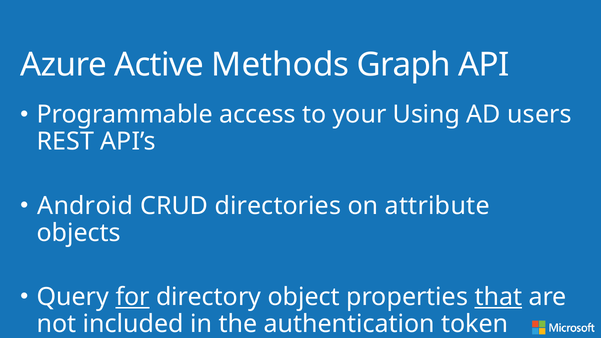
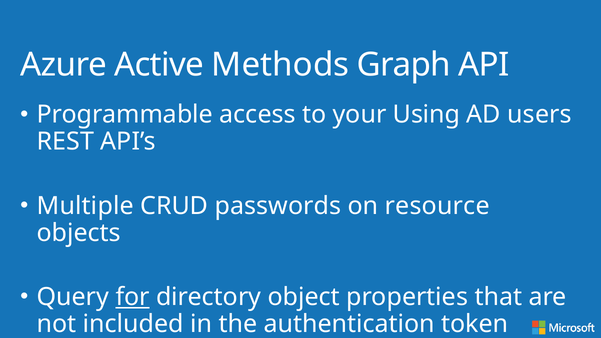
Android: Android -> Multiple (85, 206)
directories: directories -> passwords (278, 206)
attribute: attribute -> resource (437, 206)
that underline: present -> none (498, 297)
